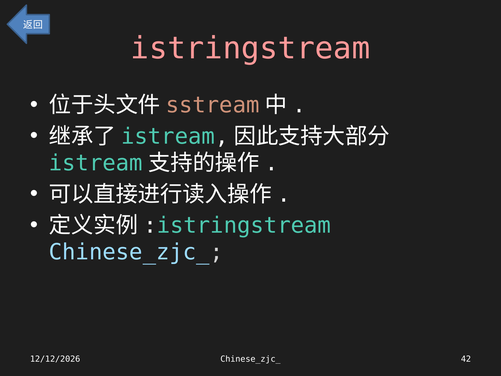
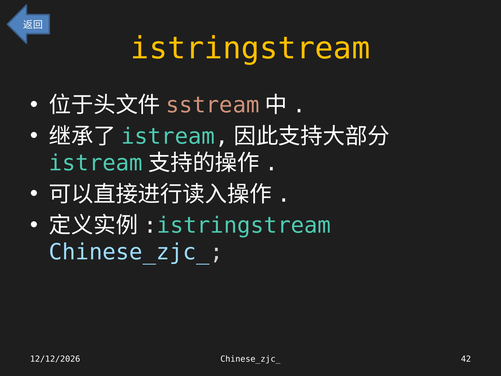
istringstream colour: pink -> yellow (250, 48)
